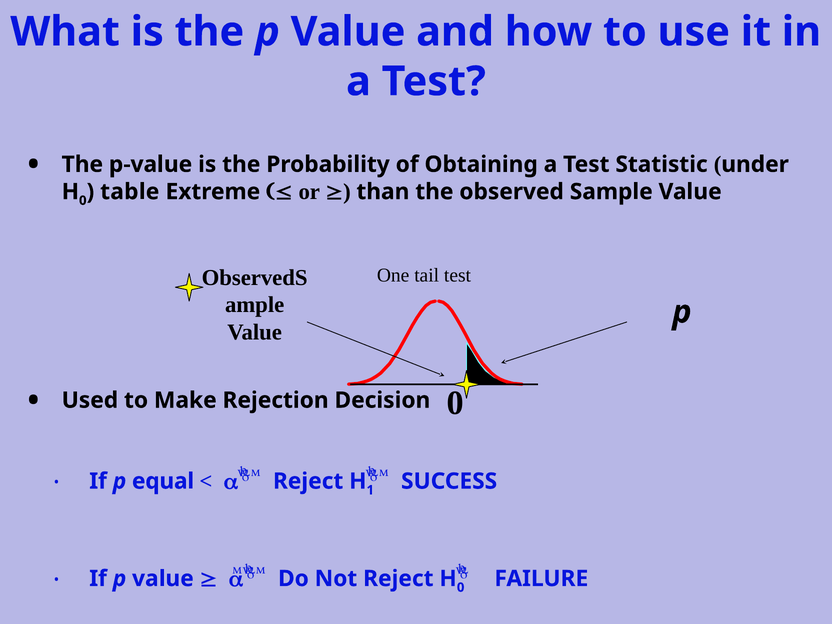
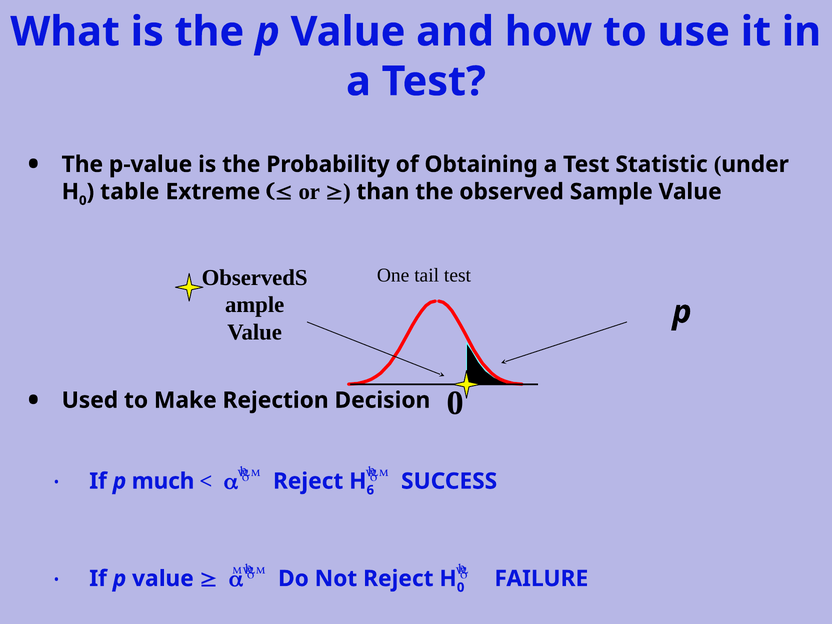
equal: equal -> much (163, 481)
1: 1 -> 6 (370, 490)
